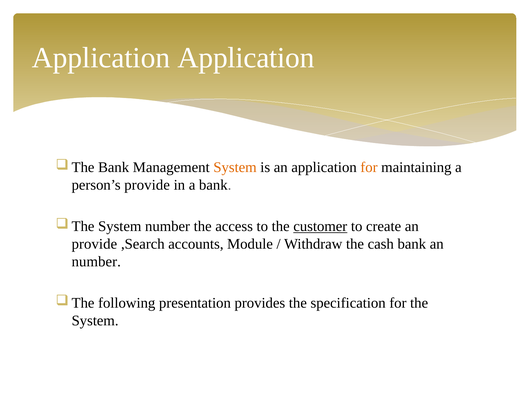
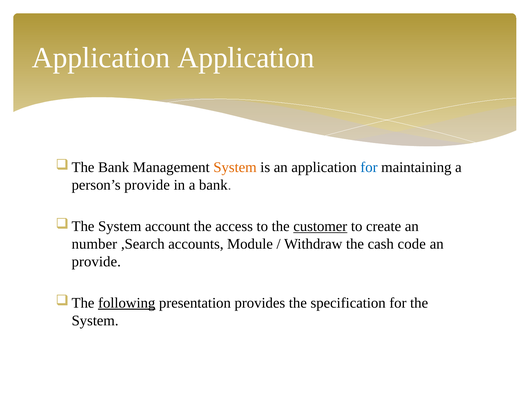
for colour: orange -> blue (369, 167)
System number: number -> account (168, 226)
provide: provide -> number (94, 244)
cash bank: bank -> code (412, 244)
number: number -> provide (96, 261)
following underline: none -> present (127, 303)
